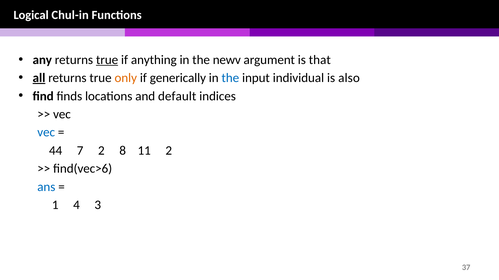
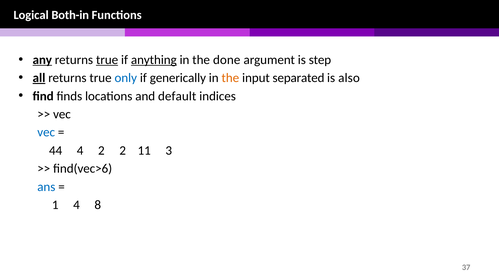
Chul-in: Chul-in -> Both-in (70, 15)
any underline: none -> present (42, 60)
anything underline: none -> present (154, 60)
newv: newv -> done (227, 60)
that: that -> step (320, 60)
only colour: orange -> blue (126, 78)
the colour: blue -> orange (230, 78)
individual: individual -> separated (299, 78)
44 7: 7 -> 4 (80, 151)
2 8: 8 -> 2 (123, 151)
11 2: 2 -> 3 (169, 151)
3: 3 -> 8 (98, 205)
